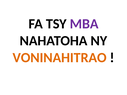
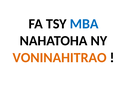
MBA colour: purple -> blue (84, 24)
